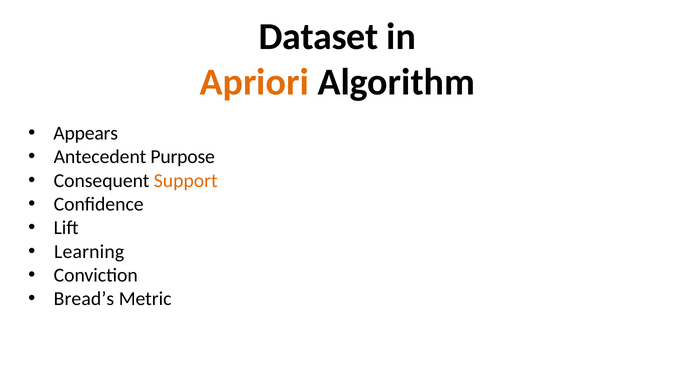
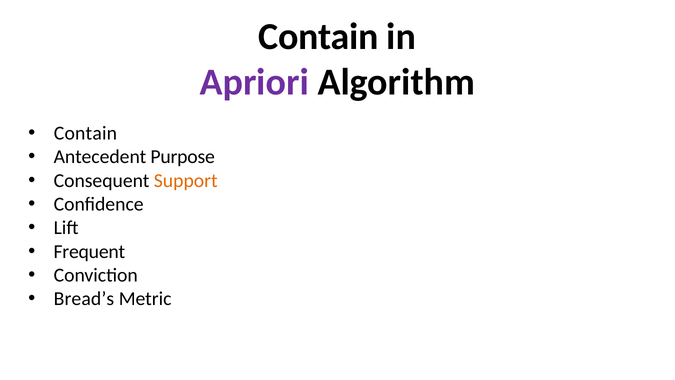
Dataset: Dataset -> Contain (318, 37)
Apriori colour: orange -> purple (254, 82)
Appears: Appears -> Contain (85, 133)
Learning: Learning -> Frequent (89, 251)
